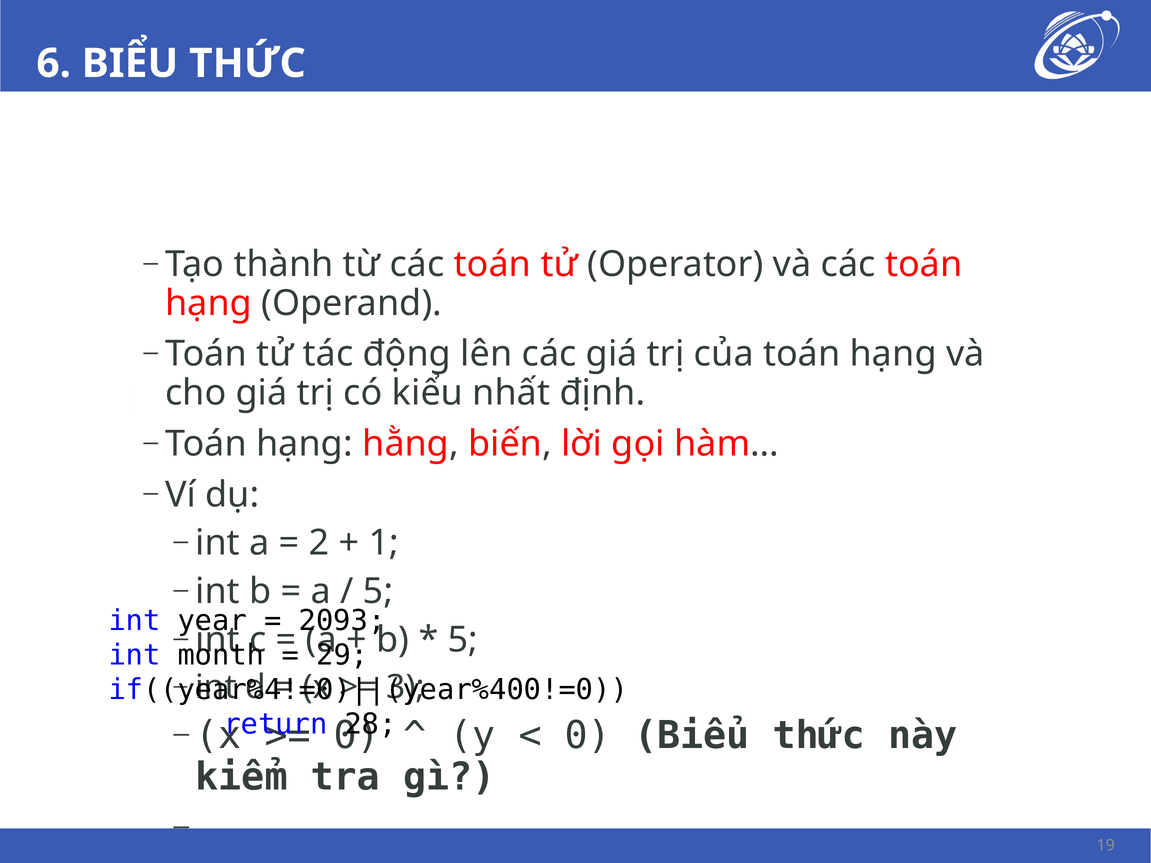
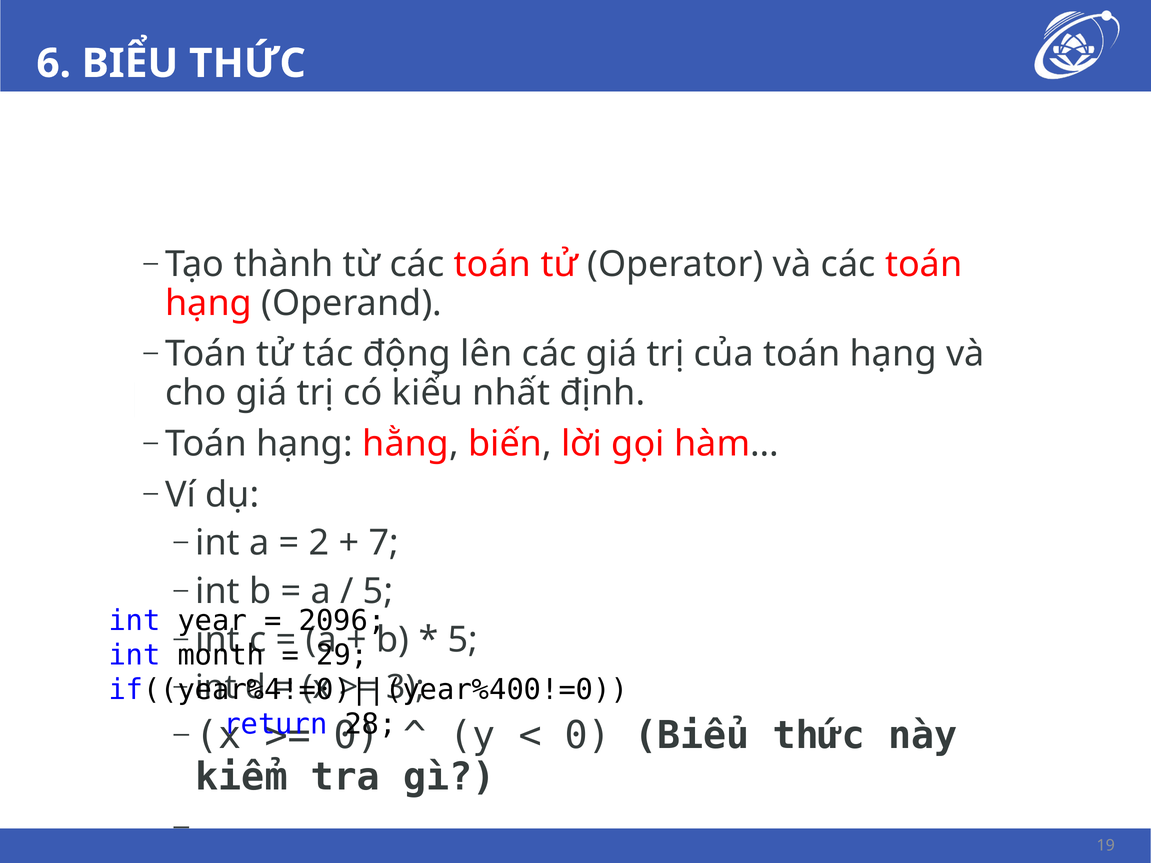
1: 1 -> 7 (384, 543)
2093: 2093 -> 2096 (342, 621)
